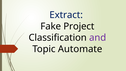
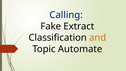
Extract: Extract -> Calling (66, 15)
Project: Project -> Extract (79, 26)
and colour: purple -> orange (98, 38)
